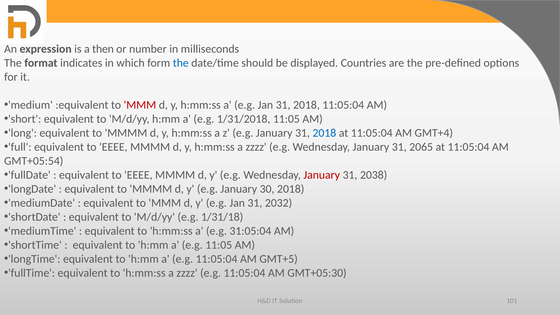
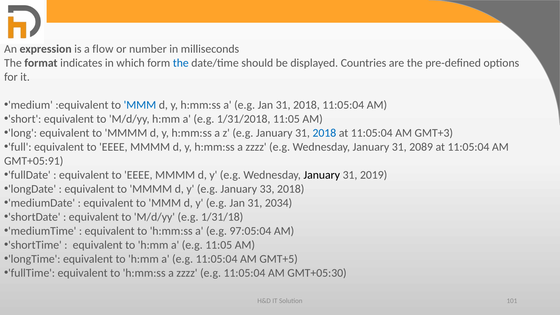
then: then -> flow (103, 49)
MMM colour: red -> blue (140, 105)
GMT+4: GMT+4 -> GMT+3 (434, 133)
2065: 2065 -> 2089 (421, 147)
GMT+05:54: GMT+05:54 -> GMT+05:91 (34, 161)
January colour: red -> black (322, 175)
2038: 2038 -> 2019 (374, 175)
30: 30 -> 33 (267, 189)
2032: 2032 -> 2034 (279, 203)
31:05:04: 31:05:04 -> 97:05:04 (250, 231)
